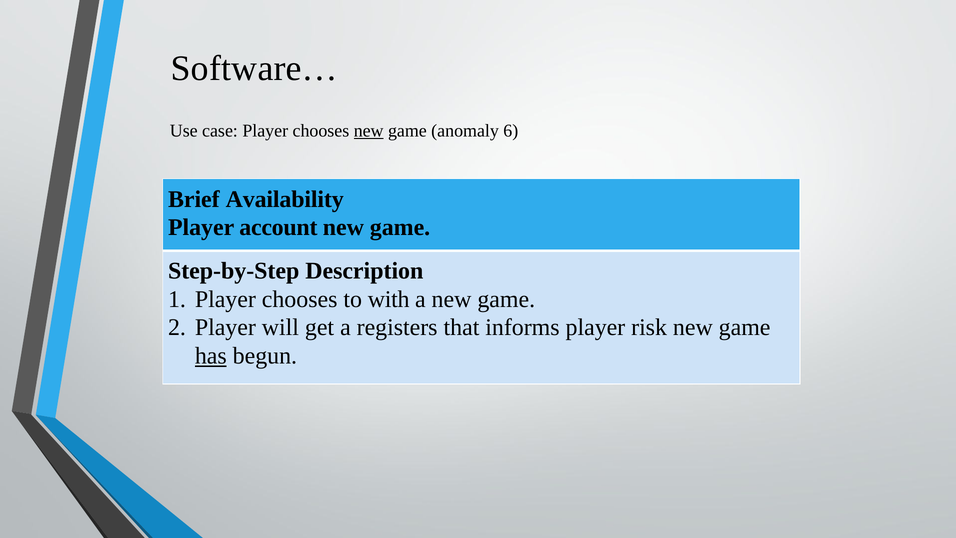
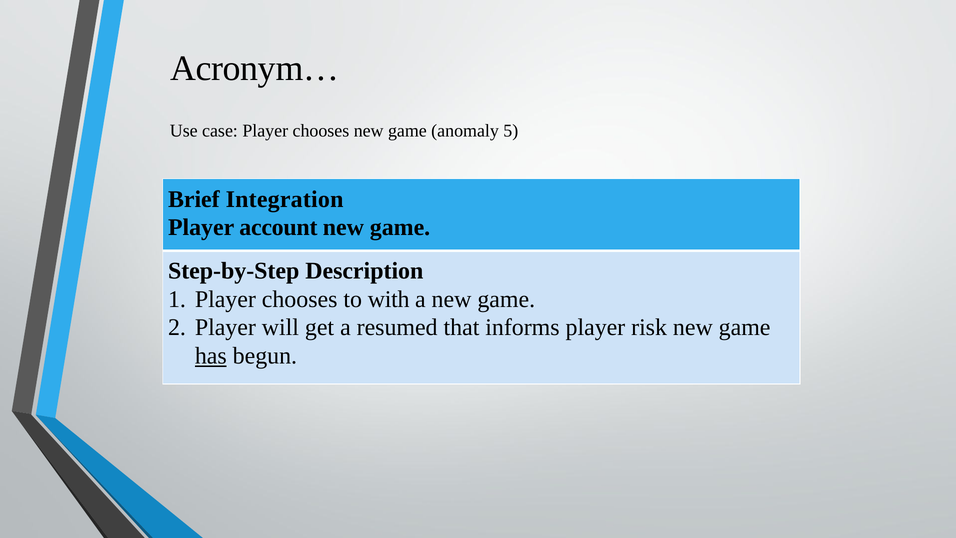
Software…: Software… -> Acronym… (255, 69)
new underline: present -> none (369, 131)
6: 6 -> 5 (511, 131)
Availability: Availability -> Integration (285, 199)
registers: registers -> resumed (397, 327)
